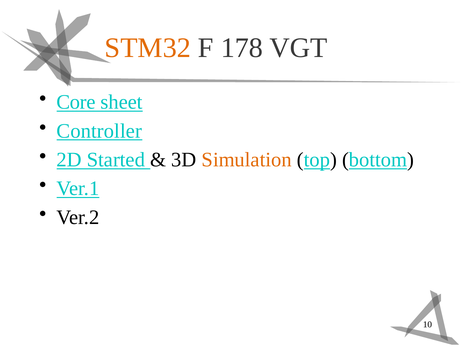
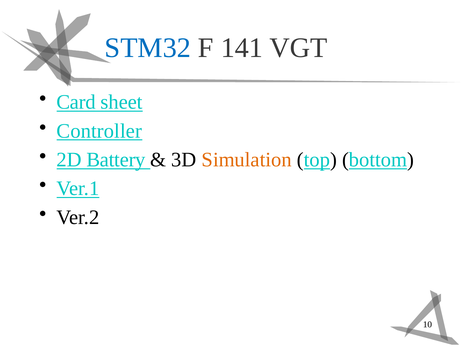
STM32 colour: orange -> blue (148, 48)
178: 178 -> 141 (242, 48)
Core: Core -> Card (76, 102)
Started: Started -> Battery (116, 159)
